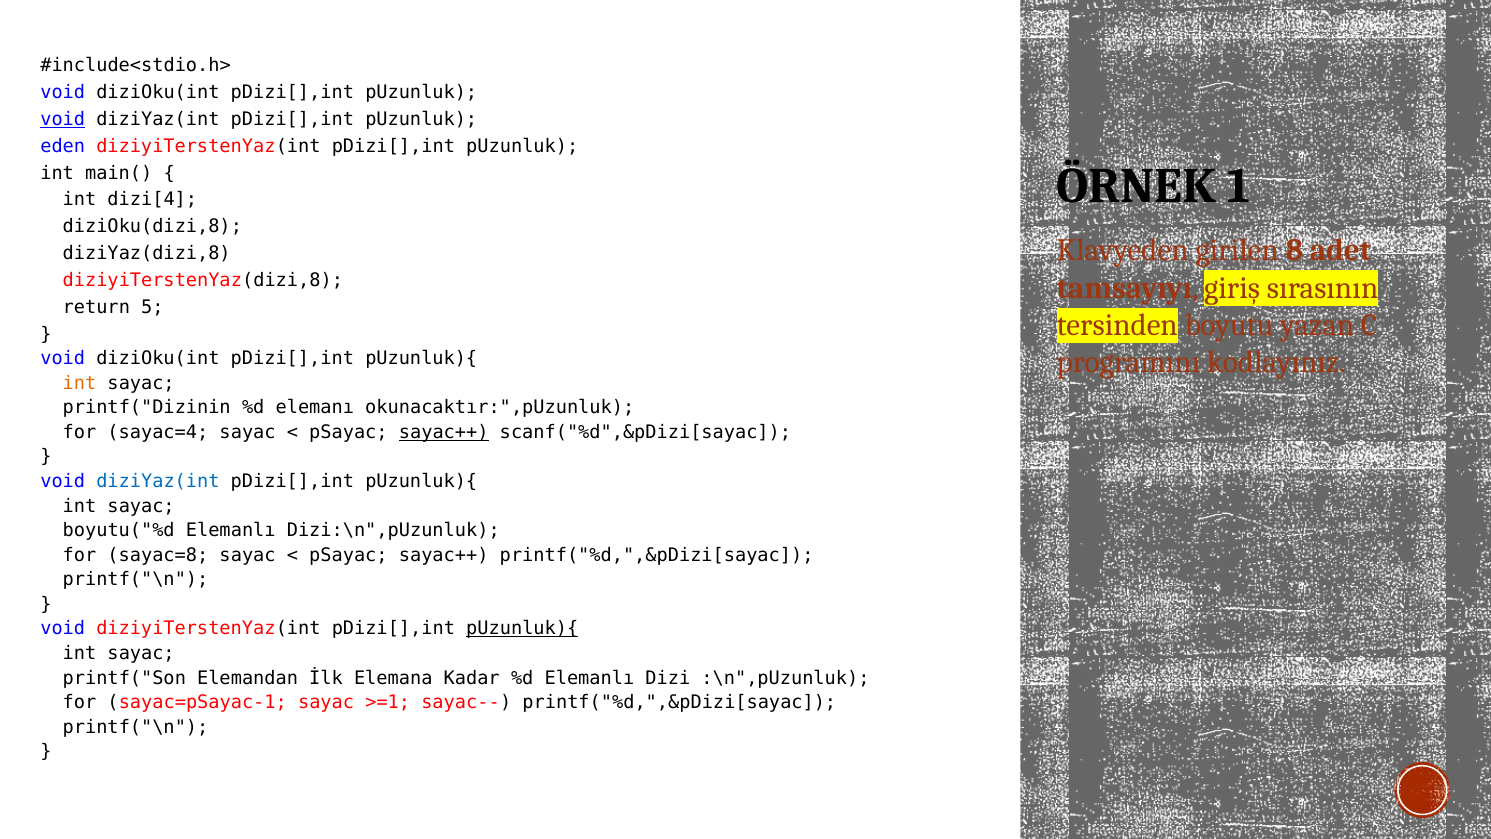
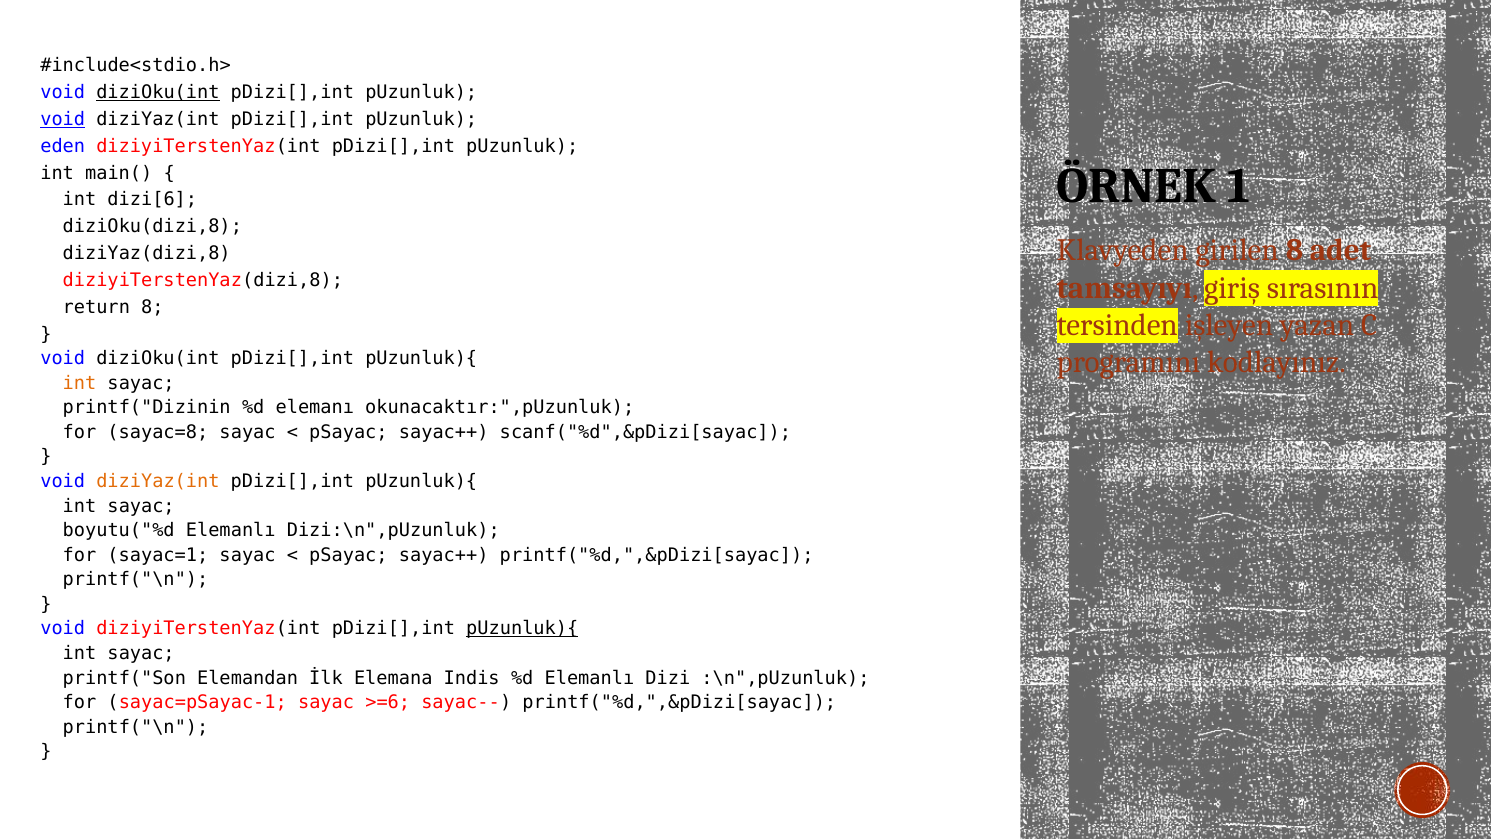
diziOku(int underline: none -> present (158, 92)
dizi[4: dizi[4 -> dizi[6 (152, 200)
return 5: 5 -> 8 (152, 307)
boyutu: boyutu -> işleyen (1229, 325)
sayac=4: sayac=4 -> sayac=8 (158, 432)
sayac++ underline: present -> none (444, 432)
diziYaz(int colour: blue -> orange (158, 481)
sayac=8: sayac=8 -> sayac=1 (158, 555)
Kadar: Kadar -> Indis (472, 678)
>=1: >=1 -> >=6 (388, 702)
